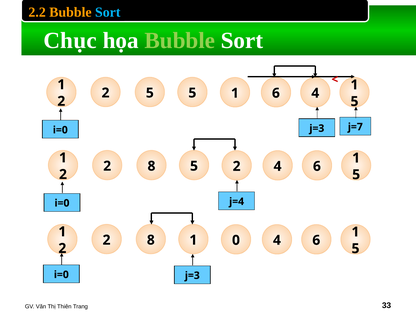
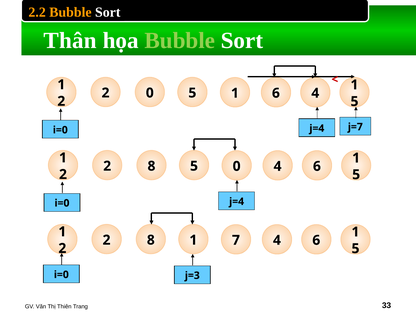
Sort colour: light blue -> white (108, 12)
Chục: Chục -> Thân (70, 41)
2 5: 5 -> 0 (150, 93)
j=3: j=3 -> j=4 (317, 128)
5 2: 2 -> 0 (237, 166)
0: 0 -> 7 (236, 240)
